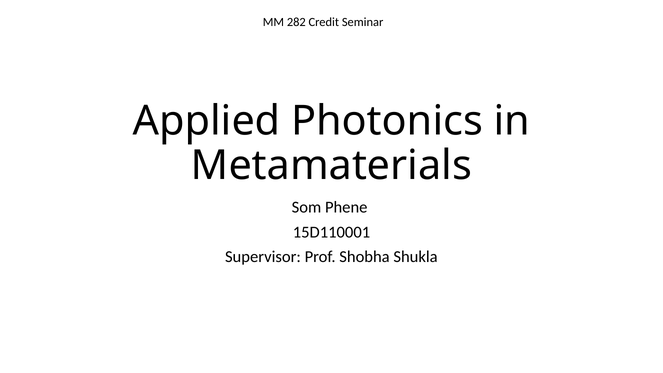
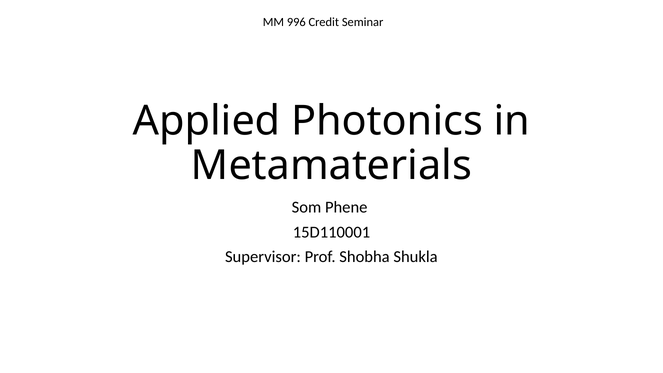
282: 282 -> 996 (296, 22)
